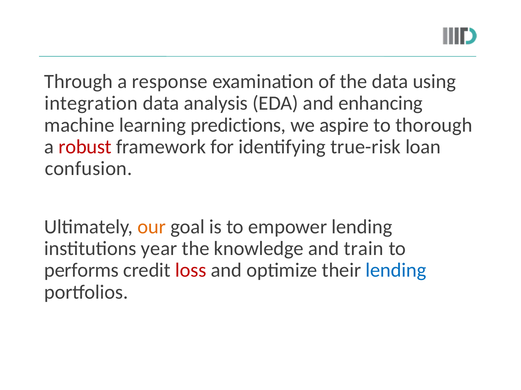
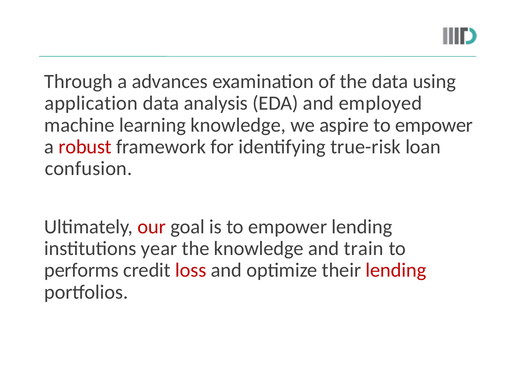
response: response -> advances (170, 82)
integration: integration -> application (91, 103)
enhancing: enhancing -> employed (380, 103)
learning predictions: predictions -> knowledge (238, 125)
aspire to thorough: thorough -> empower (434, 125)
our colour: orange -> red (152, 227)
lending colour: blue -> red (396, 271)
